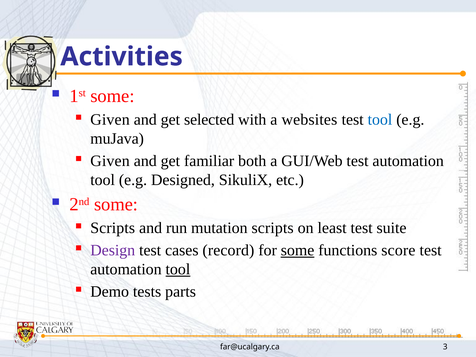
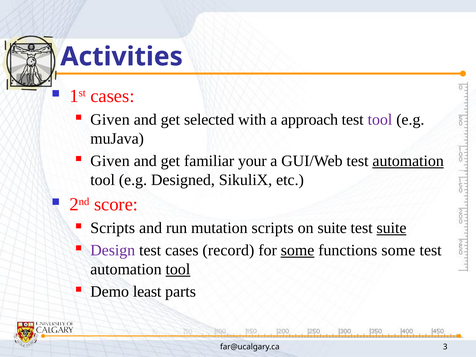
1st some: some -> cases (112, 96)
websites: websites -> approach (310, 120)
tool colour: blue -> purple (380, 120)
both: both -> your (252, 161)
automation underline: none -> present (408, 161)
2nd some: some -> score (116, 204)
on least: least -> suite (332, 228)
suite underline: none -> present (392, 228)
functions score: score -> some (398, 250)
tests: tests -> least (147, 292)
